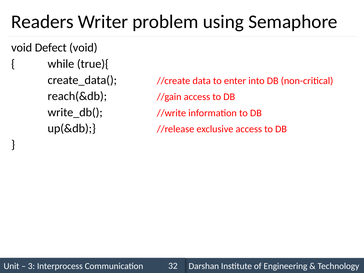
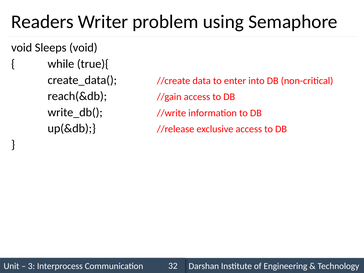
Defect: Defect -> Sleeps (51, 48)
